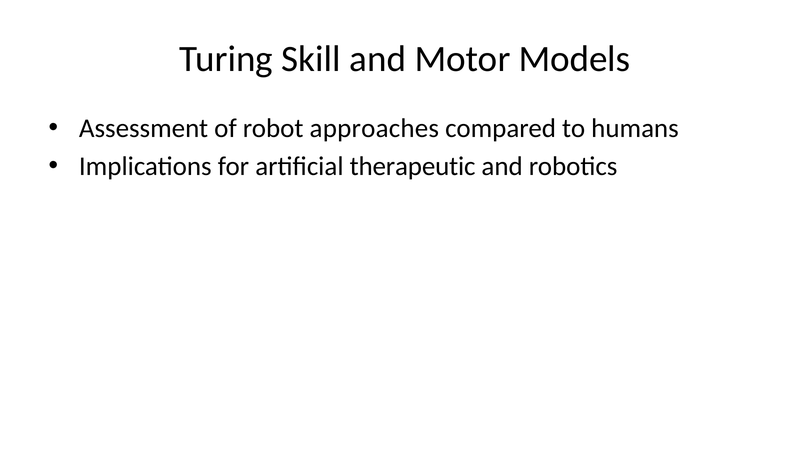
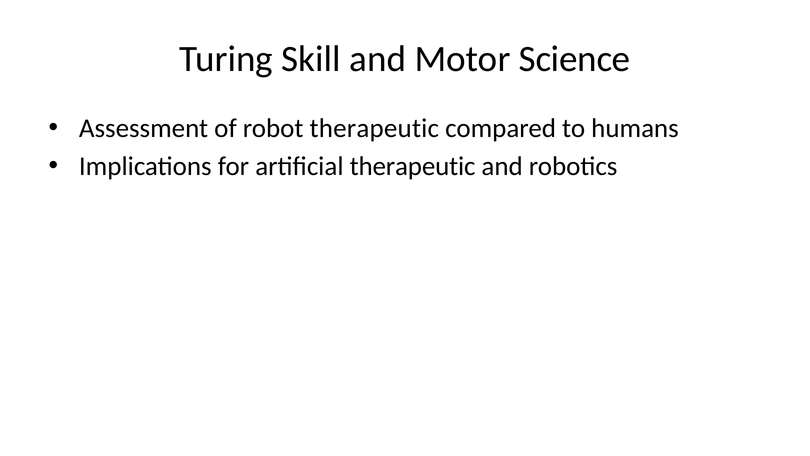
Models: Models -> Science (575, 59)
robot approaches: approaches -> therapeutic (374, 128)
